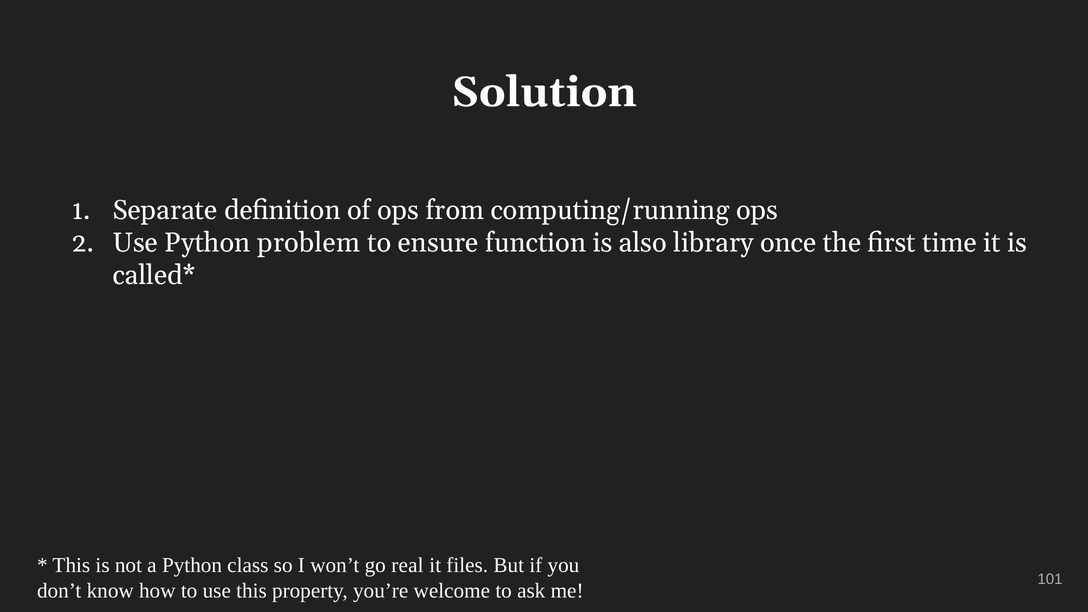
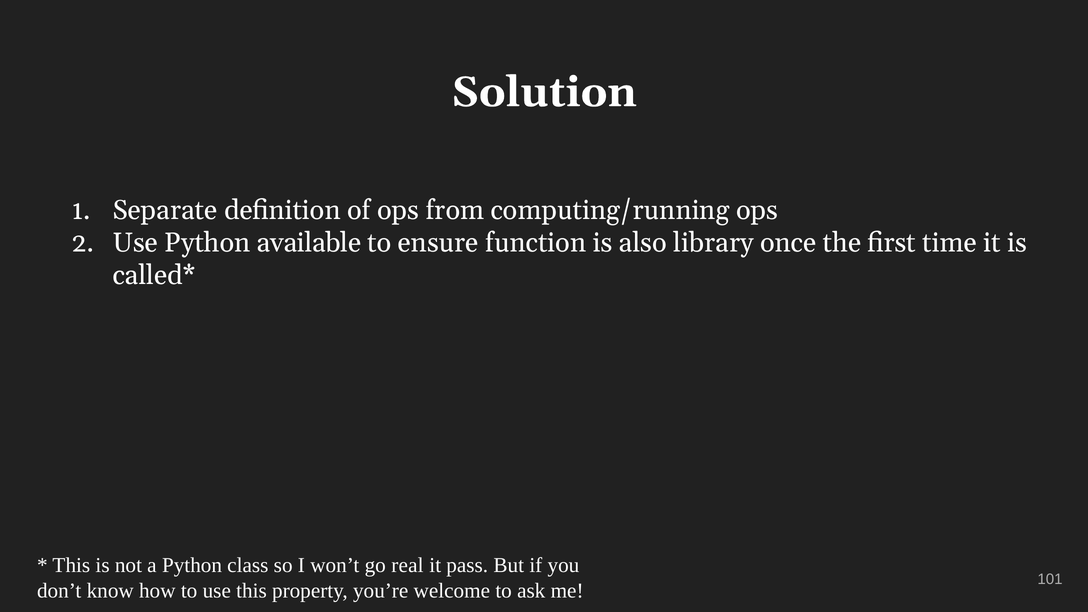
problem: problem -> available (309, 243)
files: files -> pass (467, 565)
